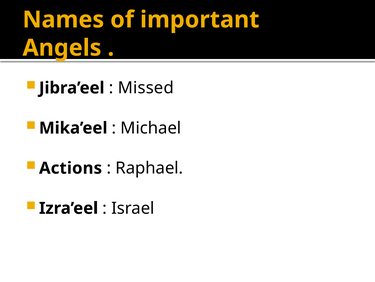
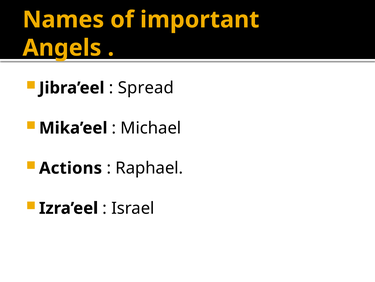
Missed: Missed -> Spread (146, 88)
